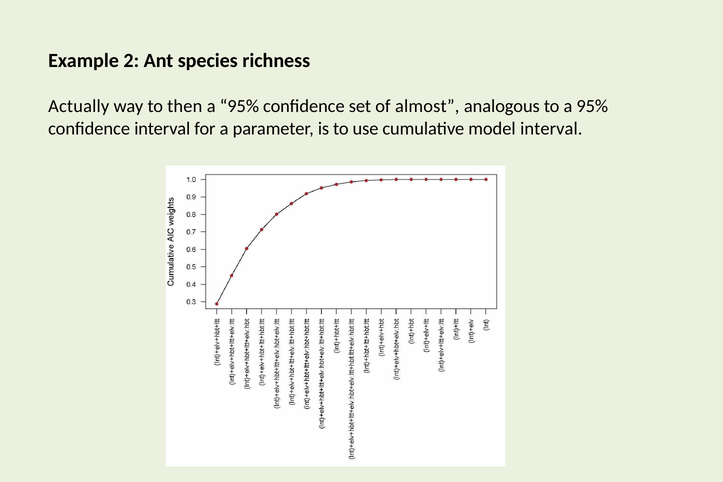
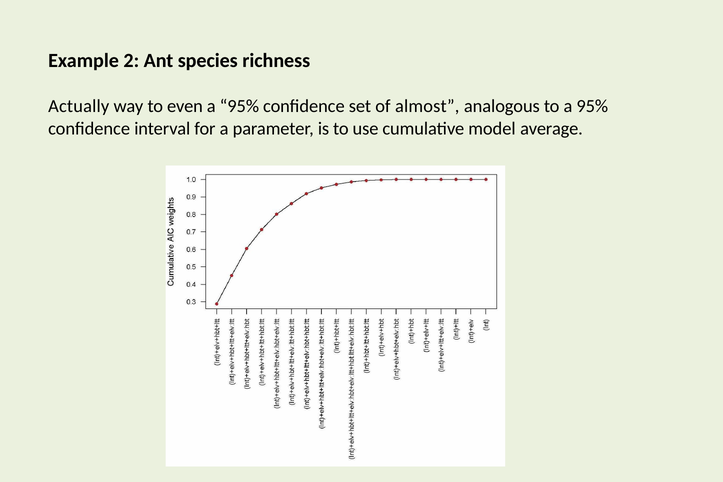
then: then -> even (185, 106)
model interval: interval -> average (551, 129)
